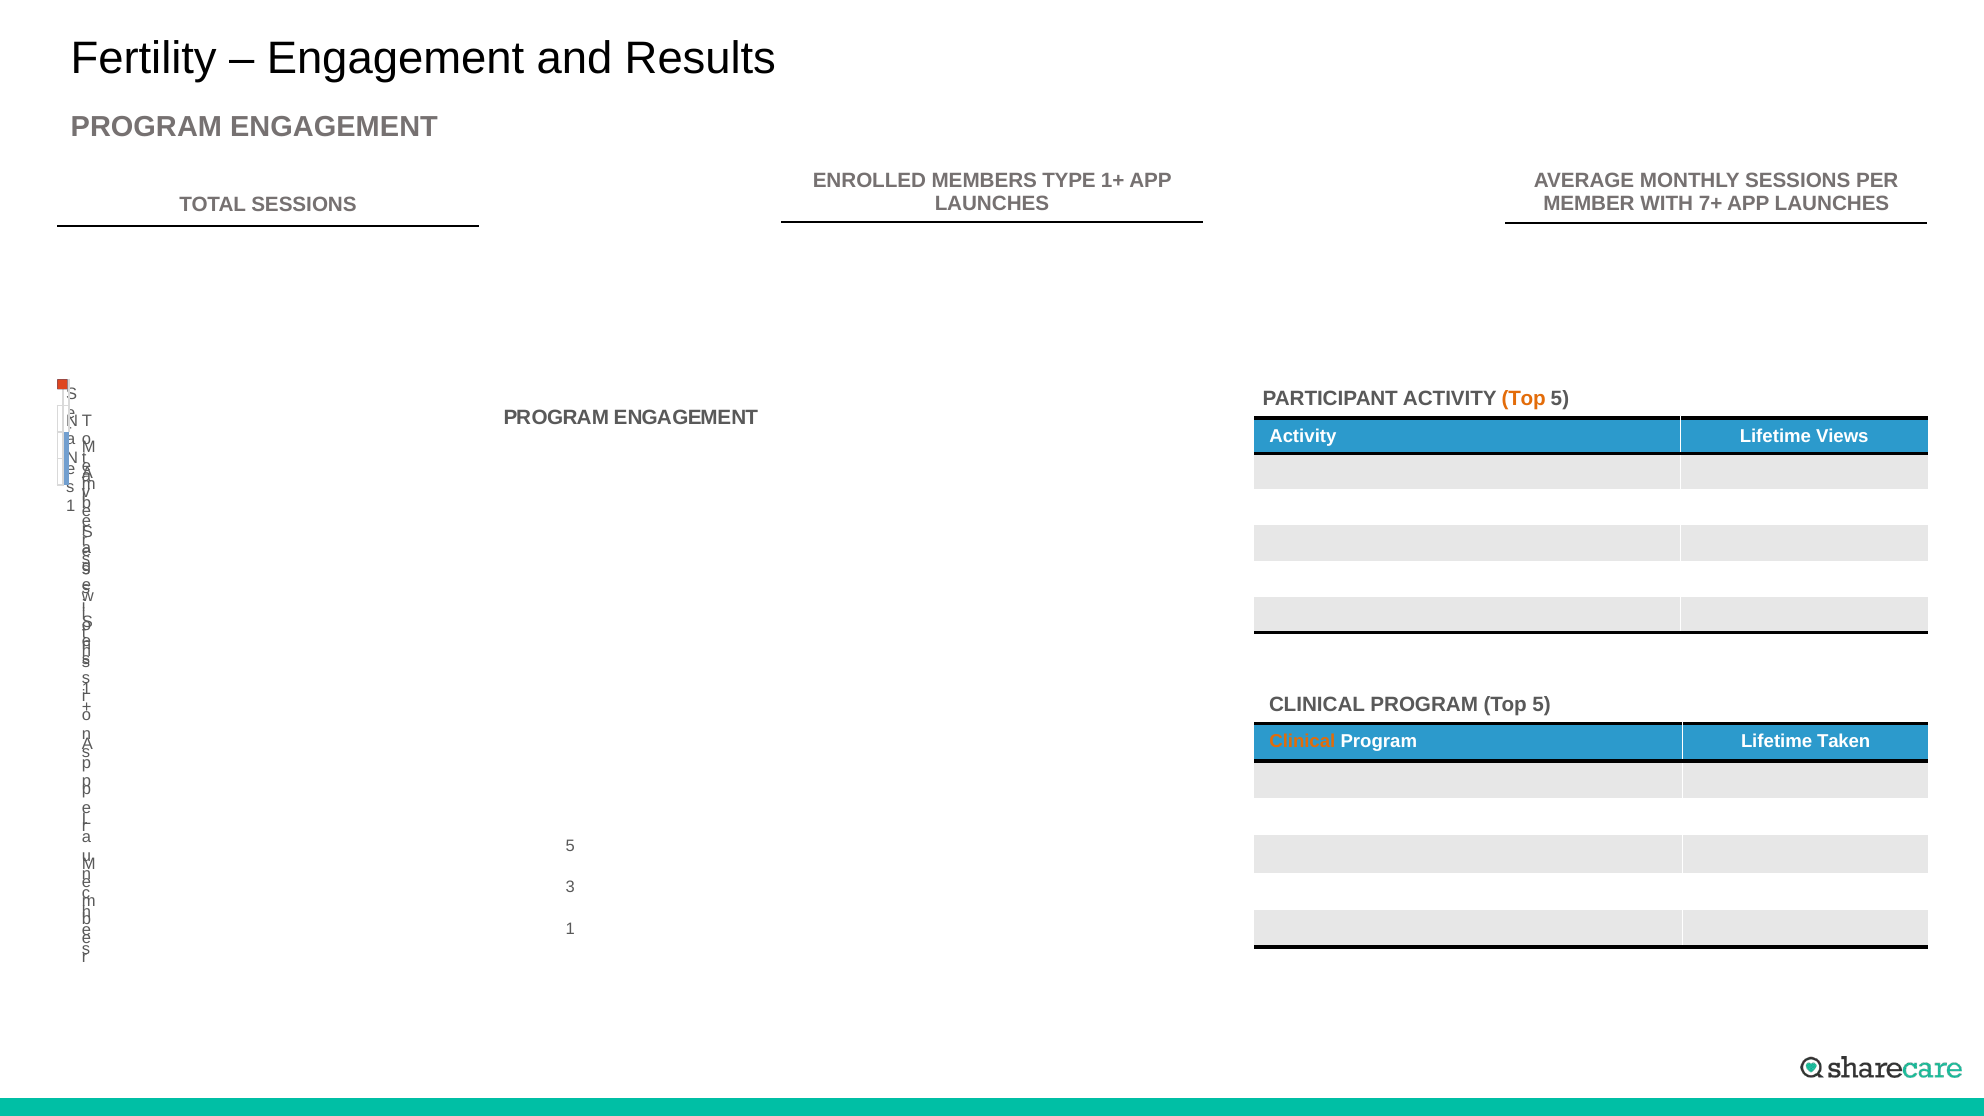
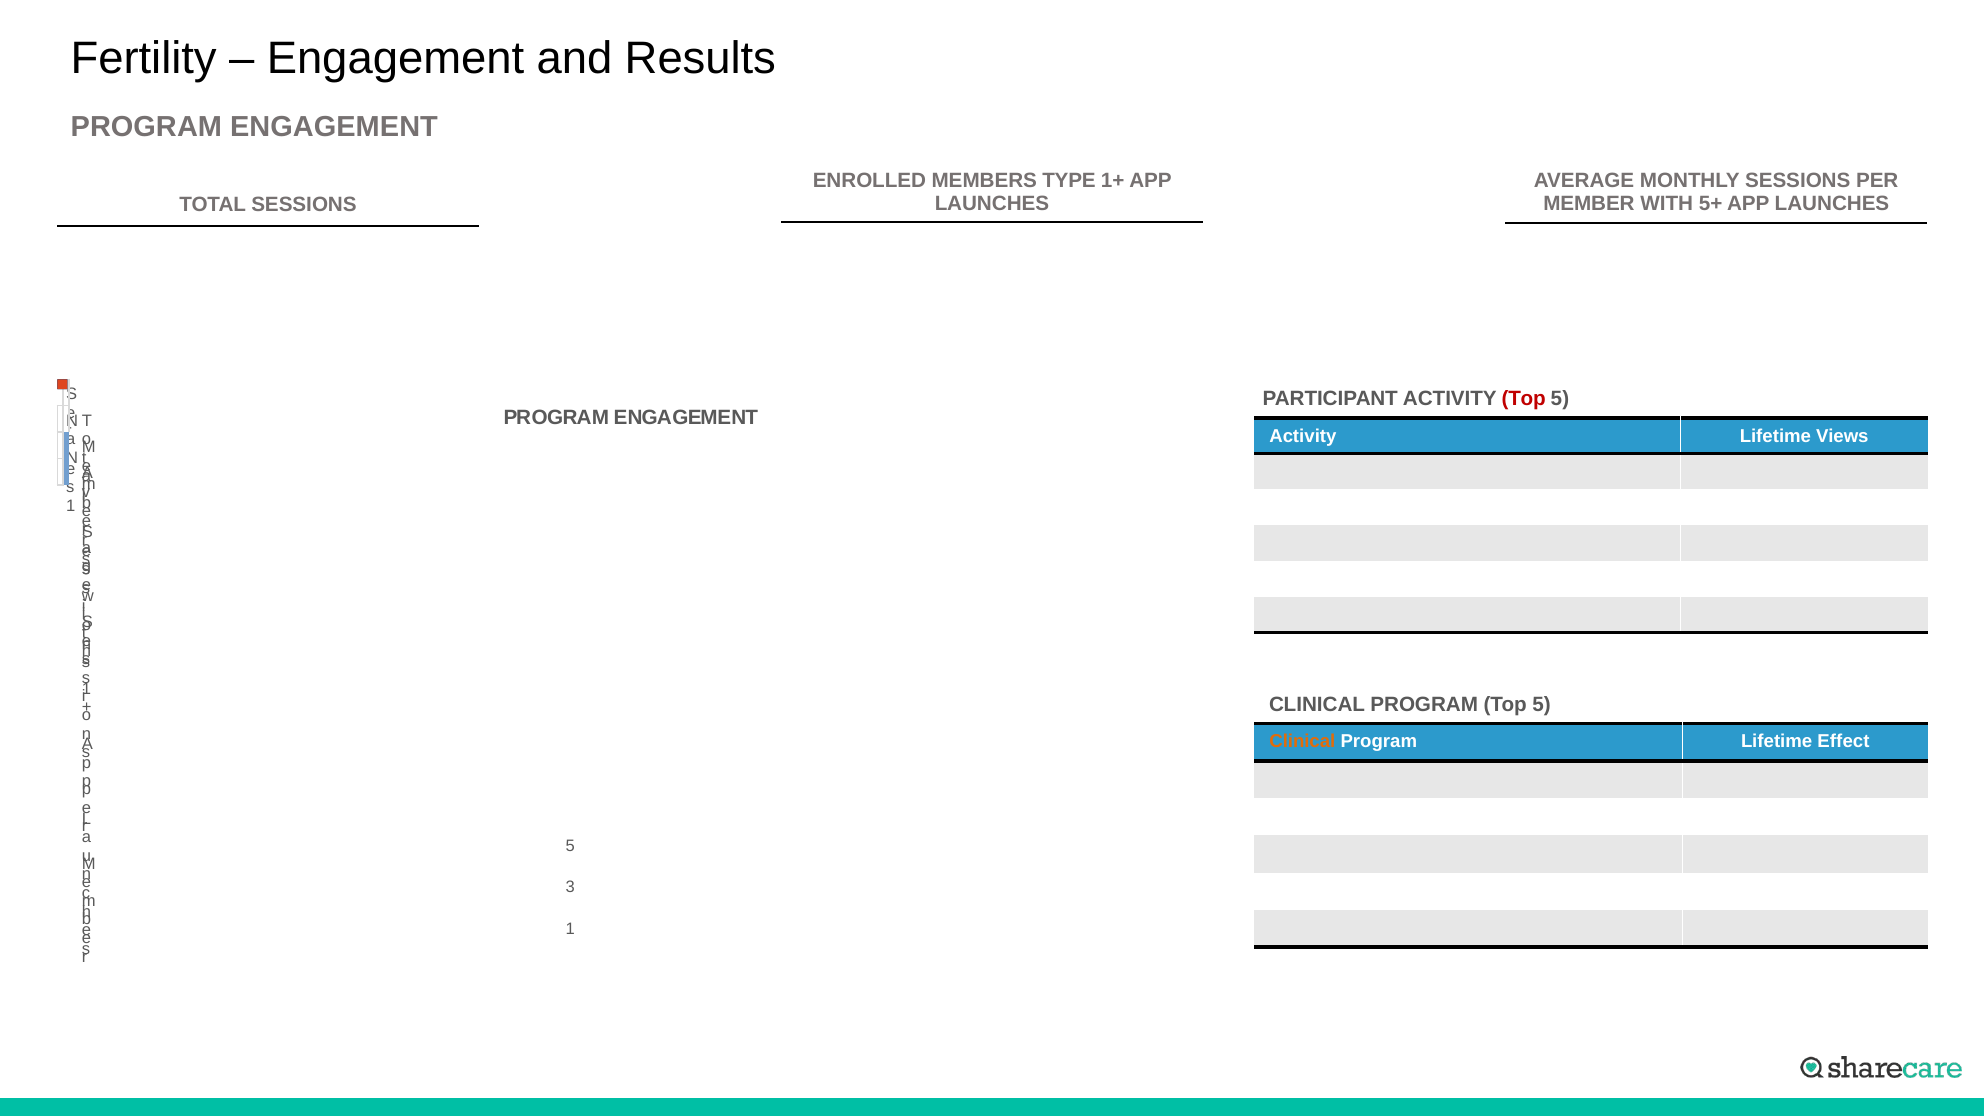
7+: 7+ -> 5+ (1711, 204)
Top colour: orange -> red (1524, 399)
Taken: Taken -> Effect (1844, 742)
